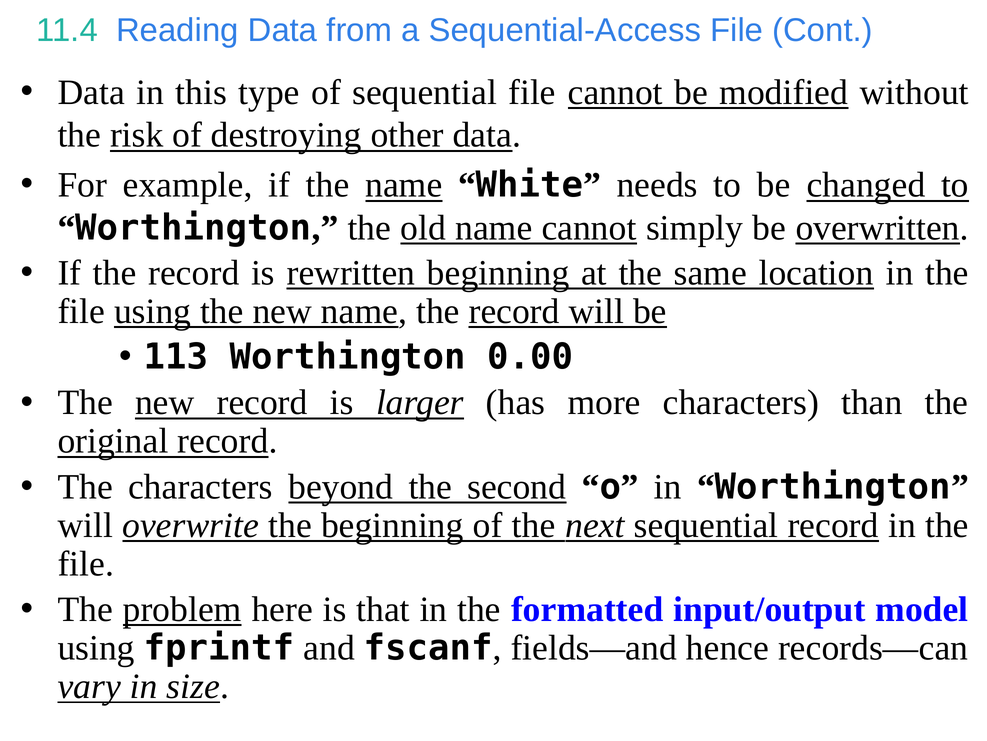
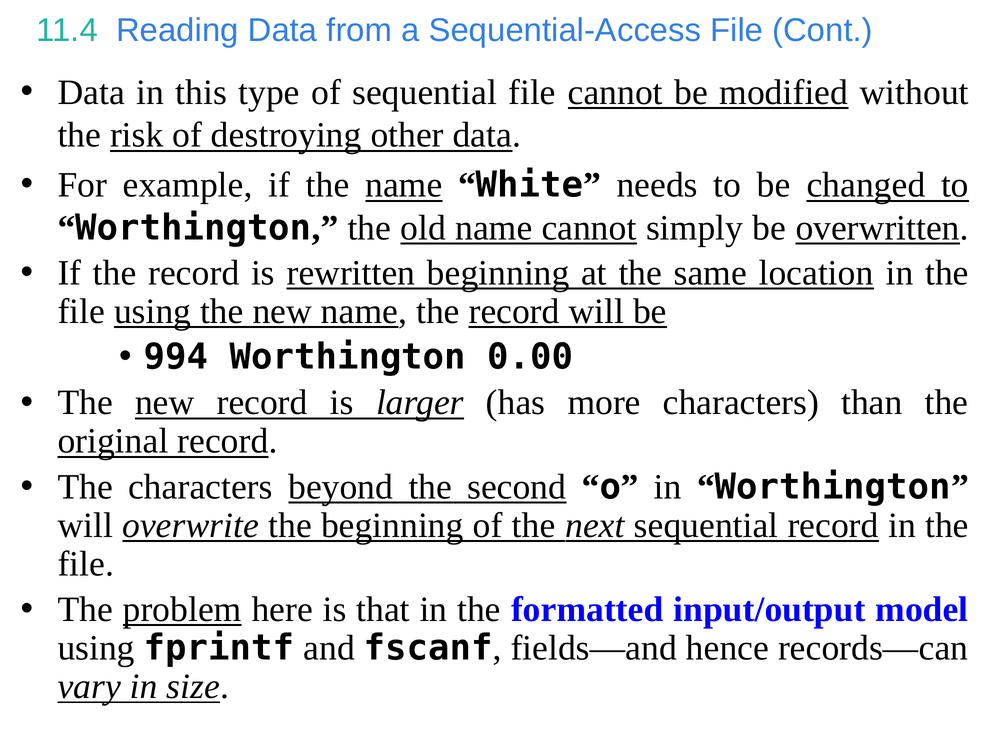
113: 113 -> 994 (176, 357)
